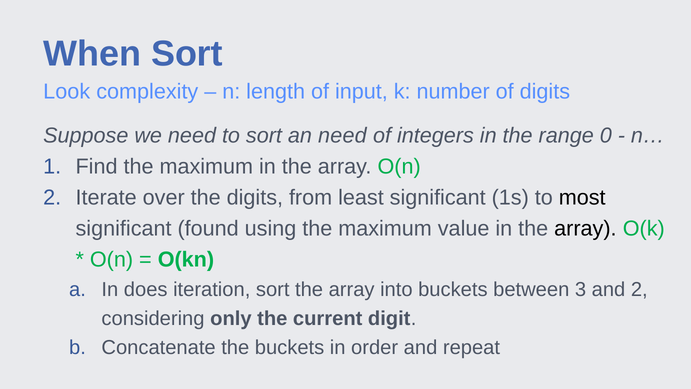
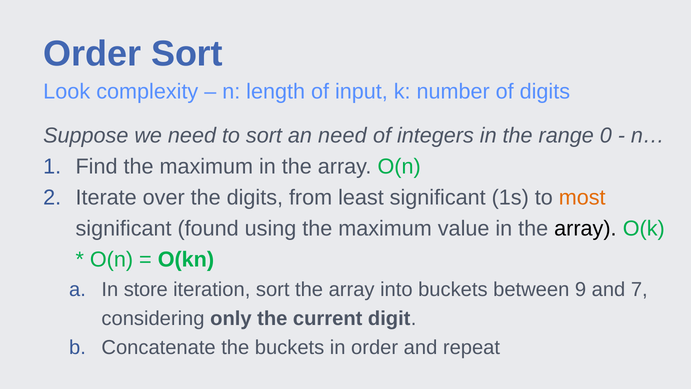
When: When -> Order (92, 54)
most colour: black -> orange (582, 197)
does: does -> store (146, 289)
3: 3 -> 9 (581, 289)
and 2: 2 -> 7 (639, 289)
